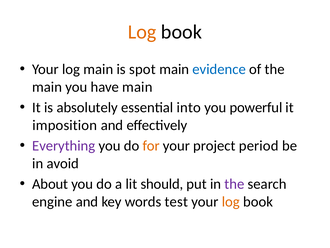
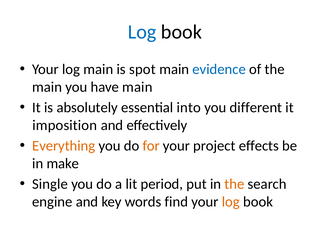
Log colour: orange -> blue (142, 32)
powerful: powerful -> different (256, 107)
Everything colour: purple -> orange (64, 146)
period: period -> effects (259, 146)
avoid: avoid -> make (63, 163)
About: About -> Single (50, 184)
should: should -> period (162, 184)
the colour: purple -> orange (234, 184)
test: test -> find (176, 201)
